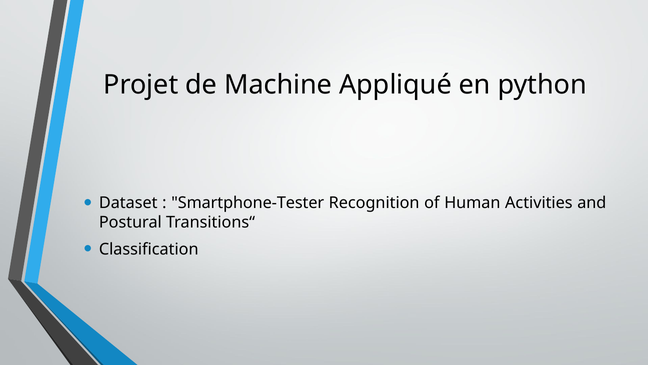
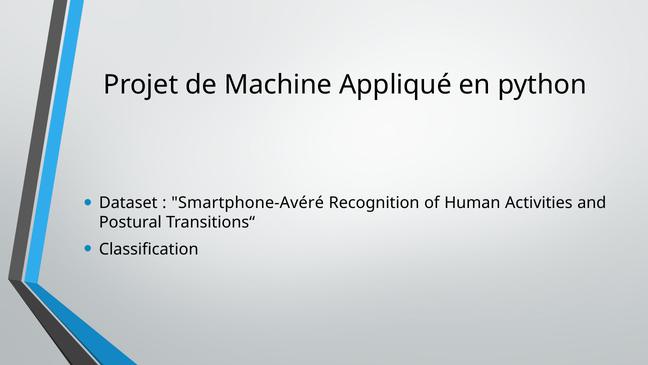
Smartphone-Tester: Smartphone-Tester -> Smartphone-Avéré (248, 203)
